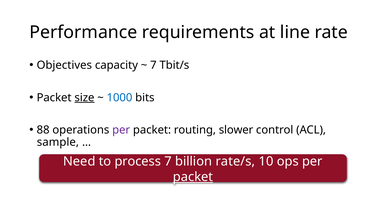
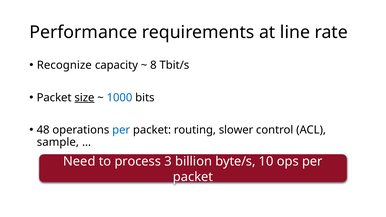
Objectives: Objectives -> Recognize (64, 65)
7: 7 -> 8 (153, 65)
88: 88 -> 48 (43, 130)
per colour: purple -> blue (121, 130)
process 7: 7 -> 3 (168, 161)
rate/s: rate/s -> byte/s (235, 161)
packet underline: present -> none (193, 177)
